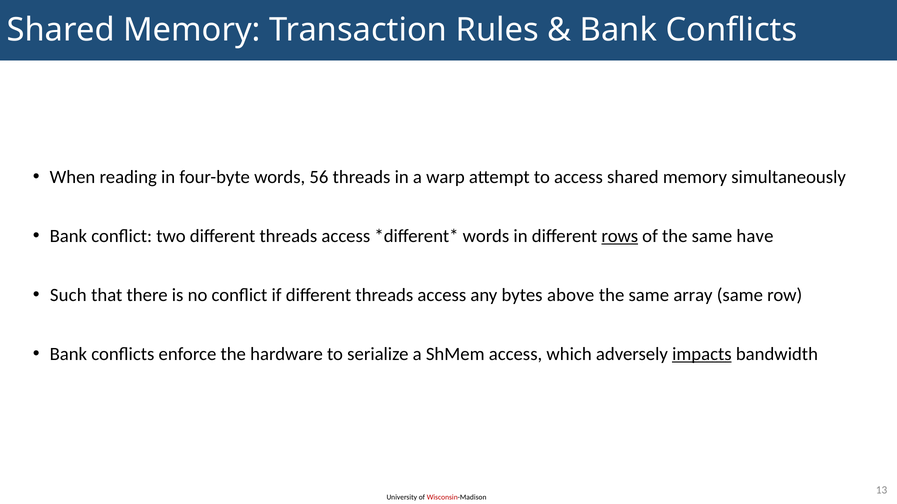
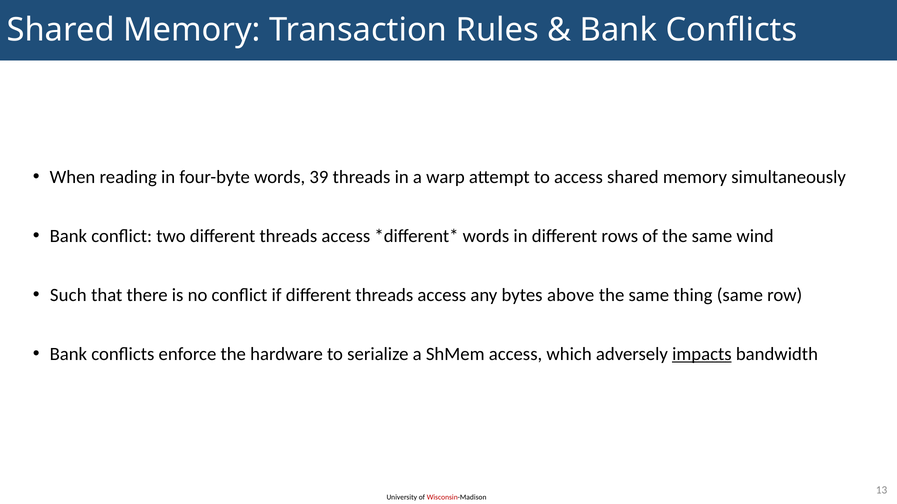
56: 56 -> 39 (319, 177)
rows underline: present -> none (620, 236)
have: have -> wind (755, 236)
array: array -> thing (693, 295)
